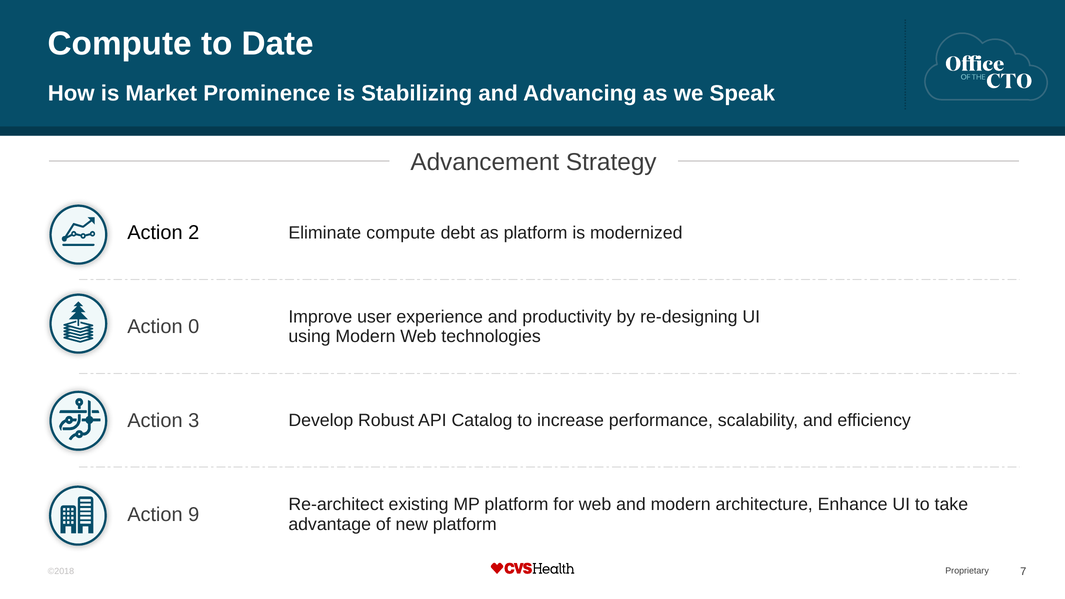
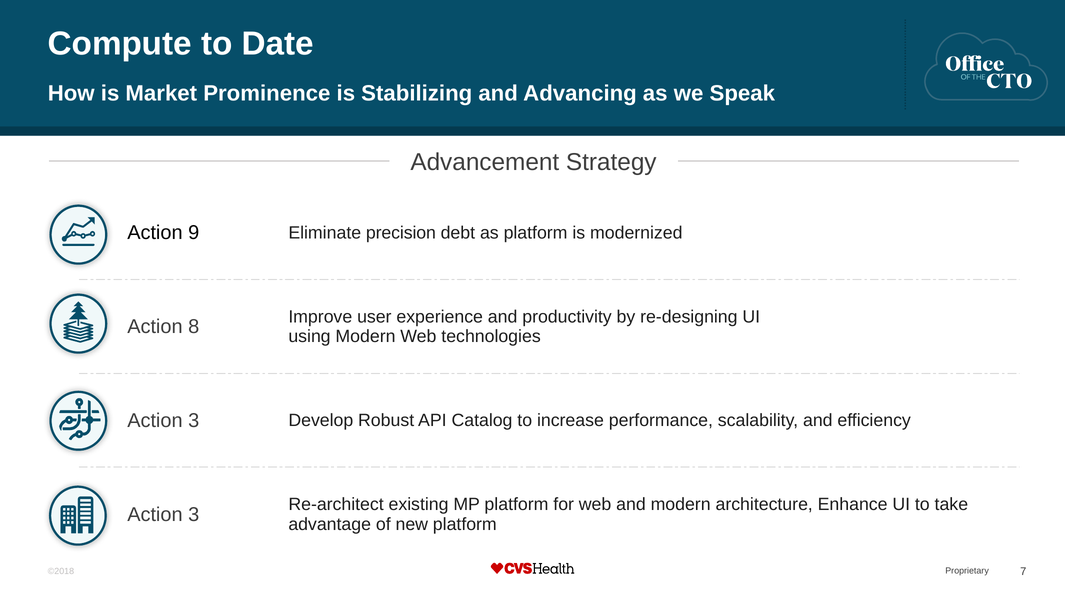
2: 2 -> 9 (194, 233)
Eliminate compute: compute -> precision (401, 233)
0: 0 -> 8 (194, 327)
9: 9 -> 3 (194, 515)
